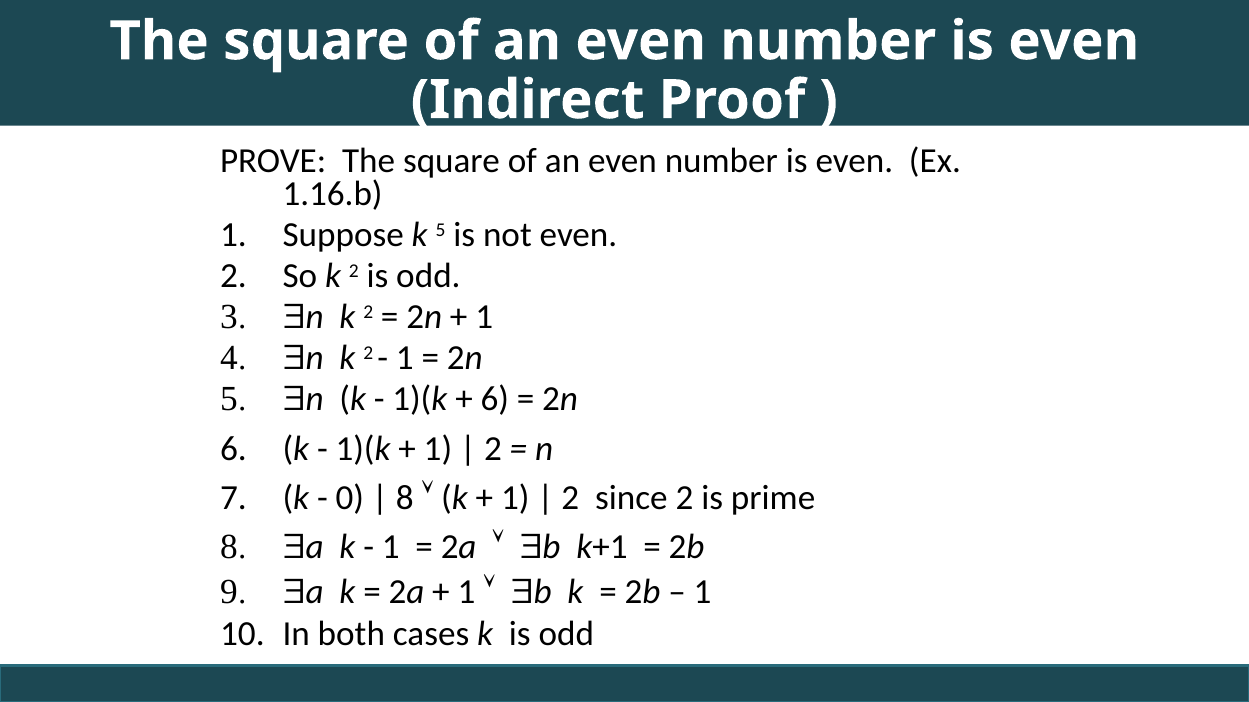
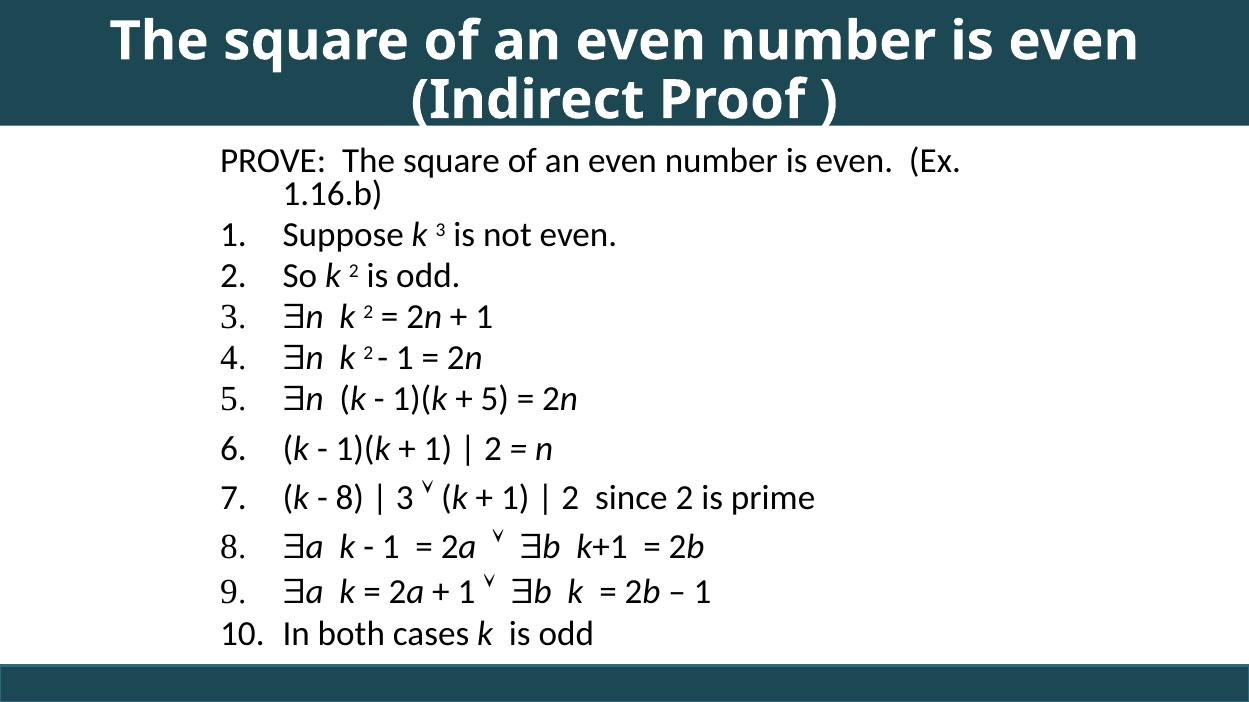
k 5: 5 -> 3 (441, 231)
6: 6 -> 5 (495, 400)
0: 0 -> 8 (350, 498)
8: 8 -> 3 (405, 498)
